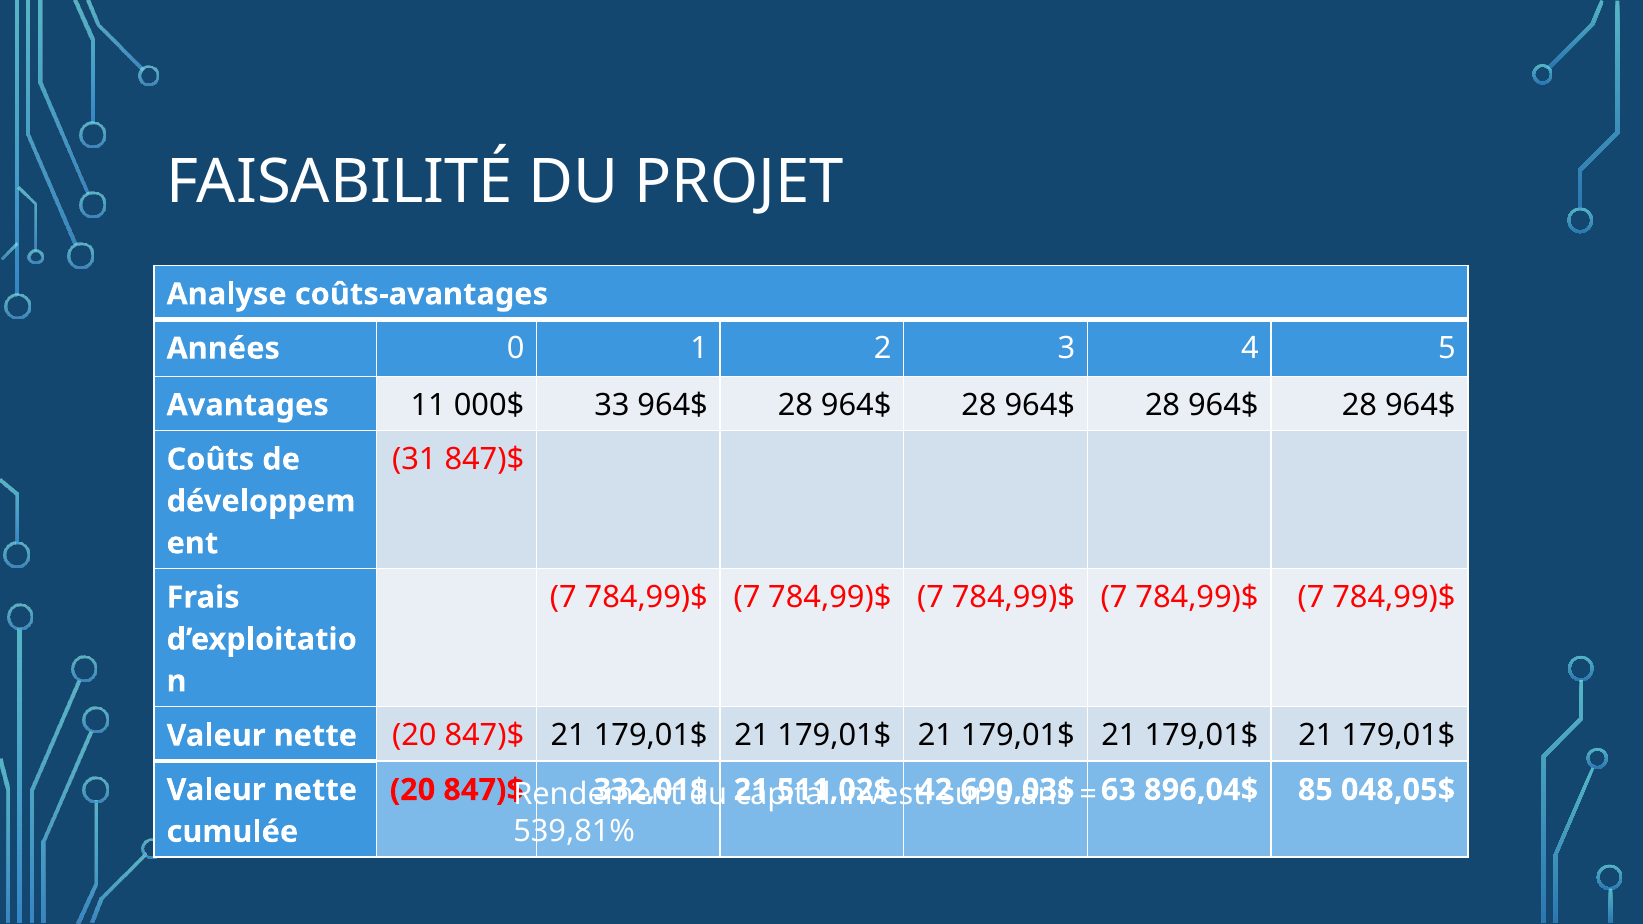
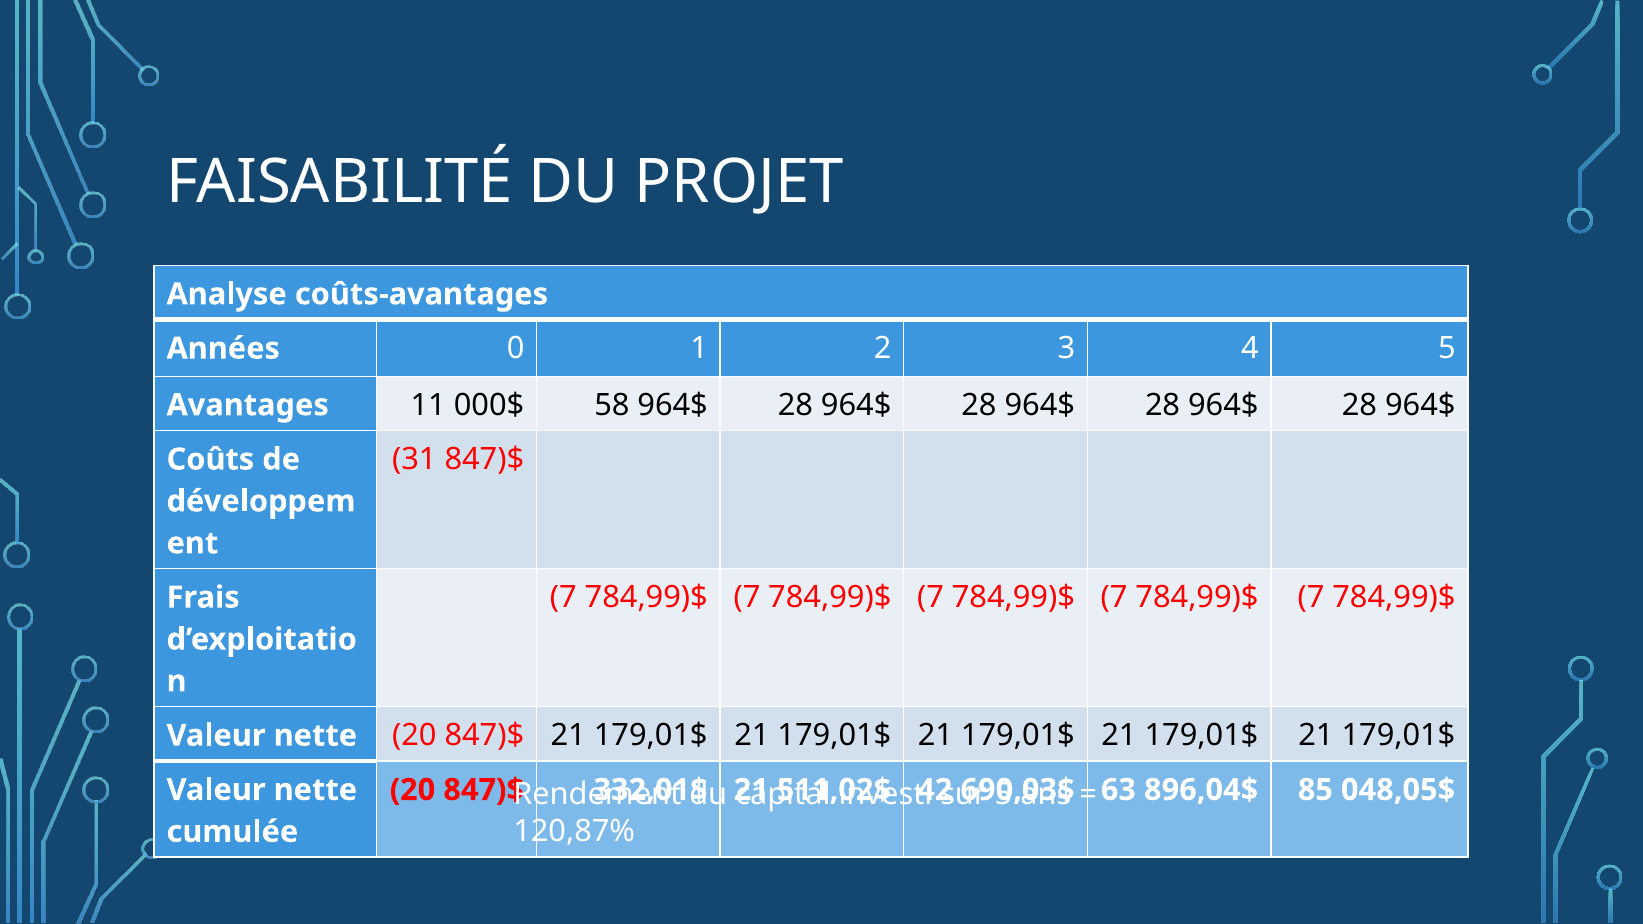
33: 33 -> 58 (612, 405)
539,81%: 539,81% -> 120,87% (574, 831)
